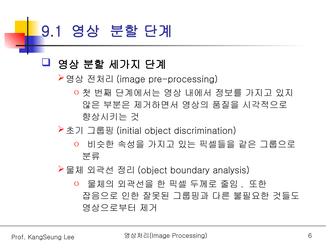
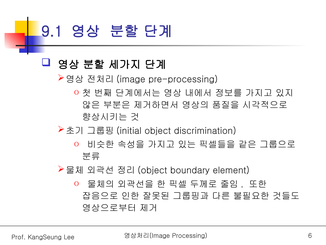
analysis: analysis -> element (231, 170)
